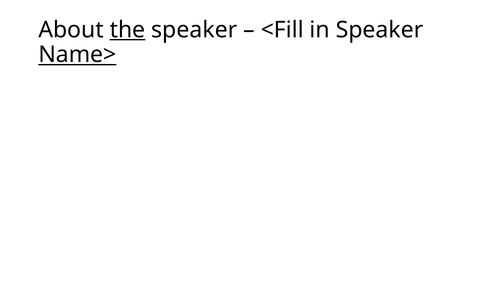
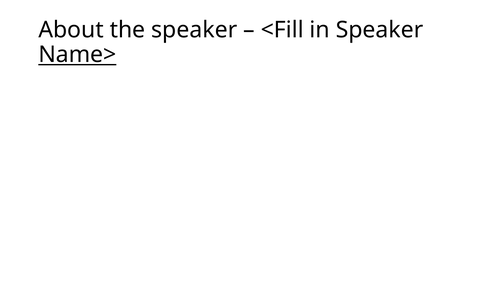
the underline: present -> none (127, 30)
